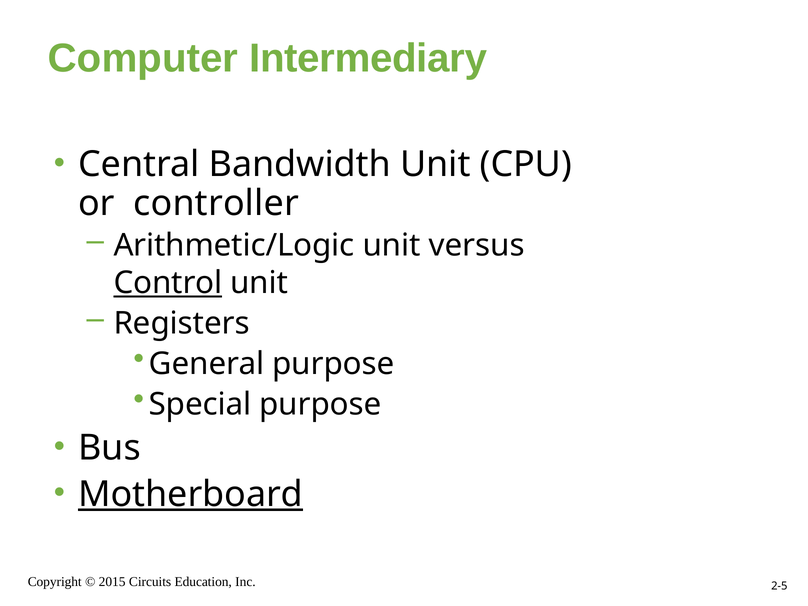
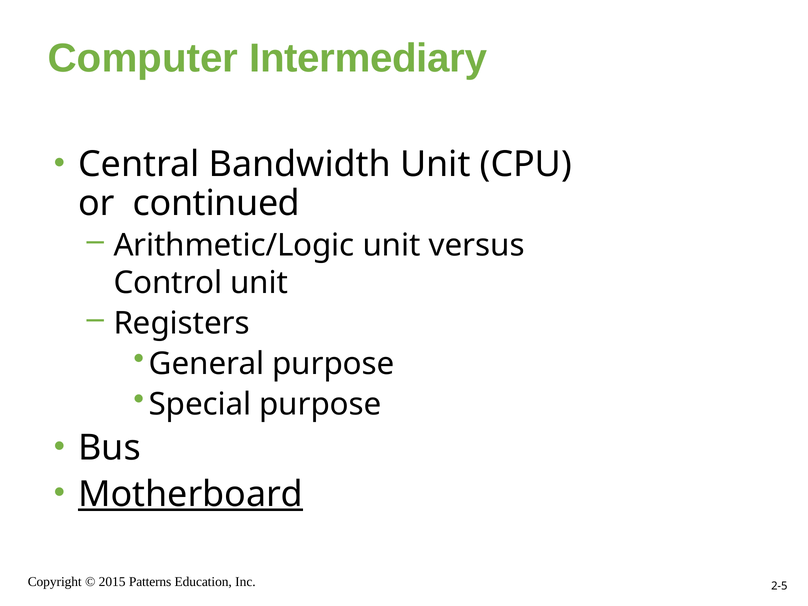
controller: controller -> continued (216, 203)
Control underline: present -> none (168, 283)
Circuits: Circuits -> Patterns (150, 582)
